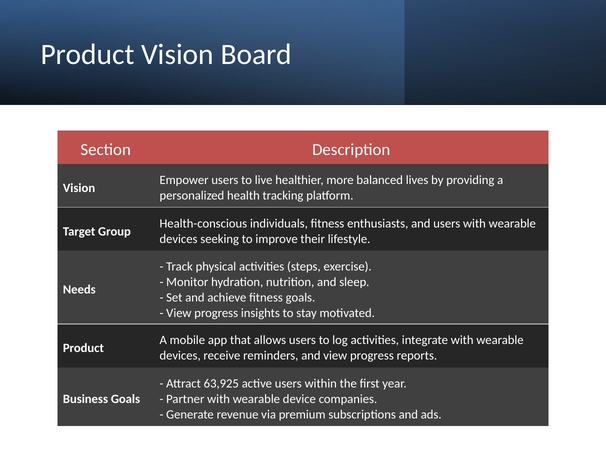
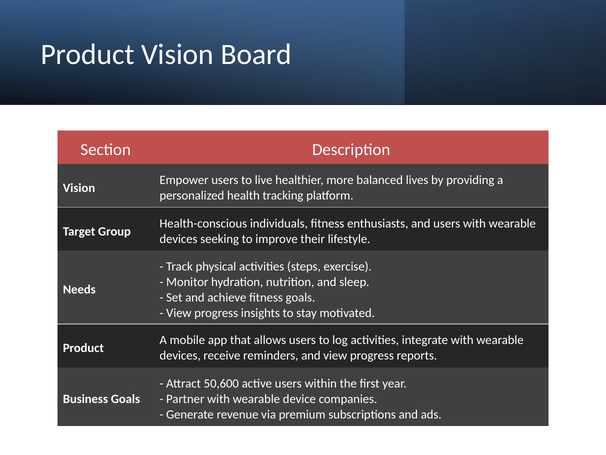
63,925: 63,925 -> 50,600 (221, 383)
